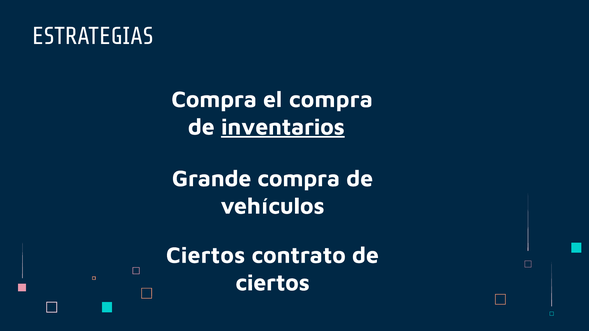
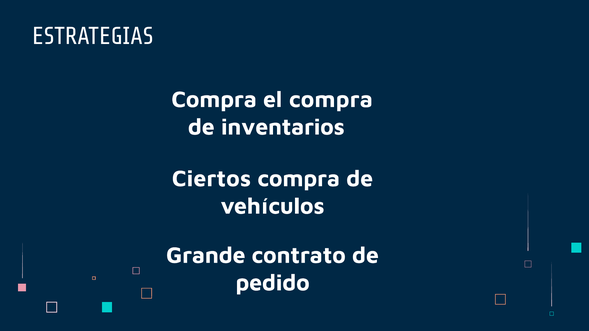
inventarios underline: present -> none (283, 127)
Grande: Grande -> Ciertos (211, 179)
Ciertos: Ciertos -> Grande (206, 256)
ciertos: ciertos -> pedido (273, 283)
